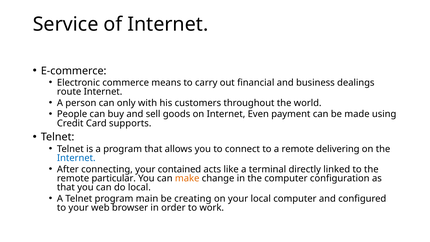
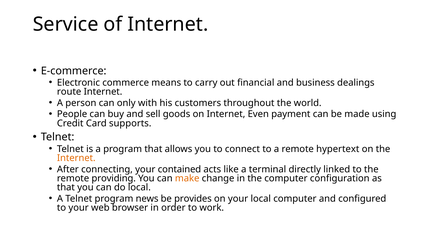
delivering: delivering -> hypertext (338, 149)
Internet colour: blue -> orange (76, 158)
particular: particular -> providing (114, 178)
main: main -> news (147, 199)
creating: creating -> provides (193, 199)
